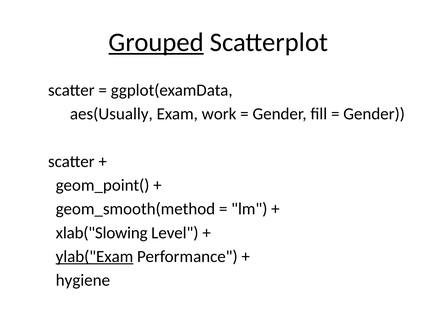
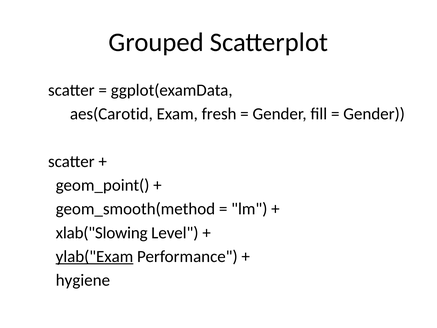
Grouped underline: present -> none (156, 42)
aes(Usually: aes(Usually -> aes(Carotid (111, 114)
work: work -> fresh (219, 114)
